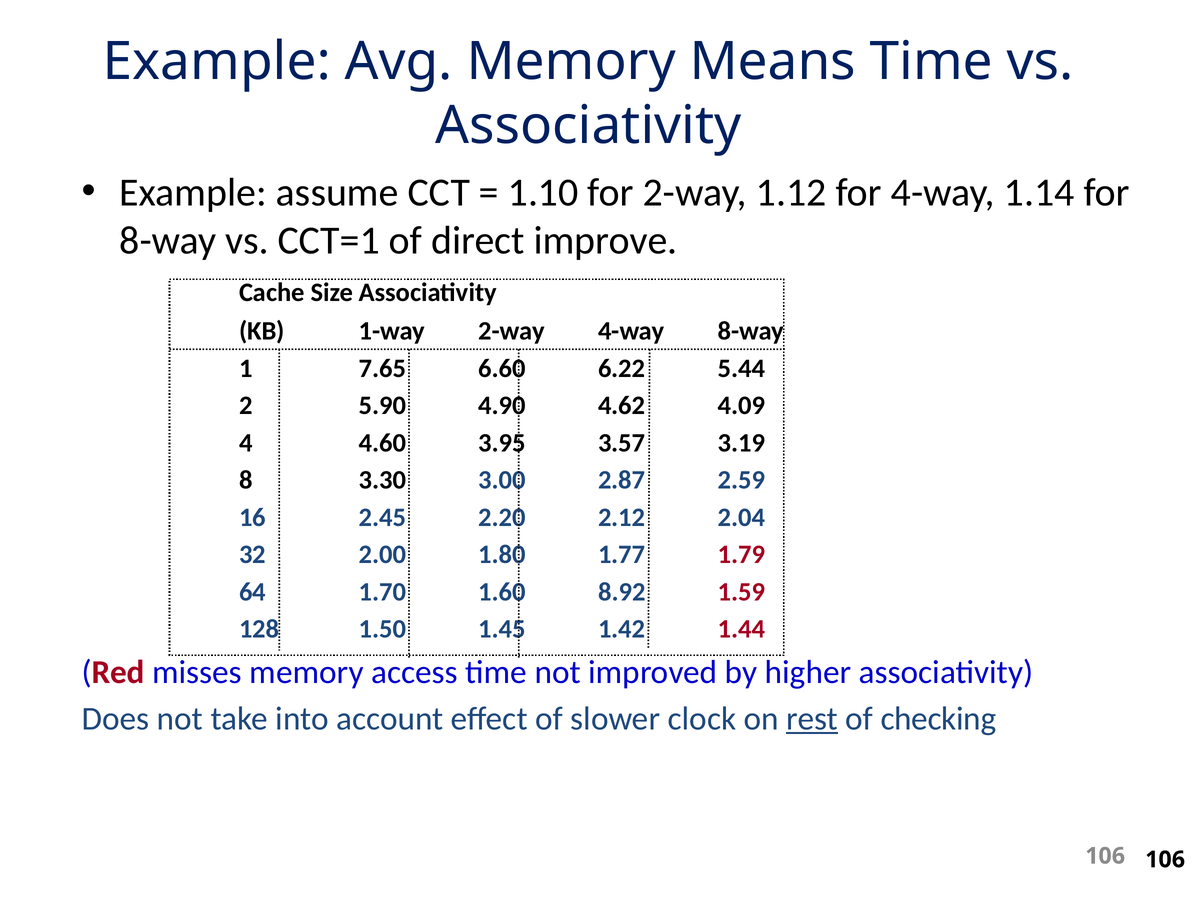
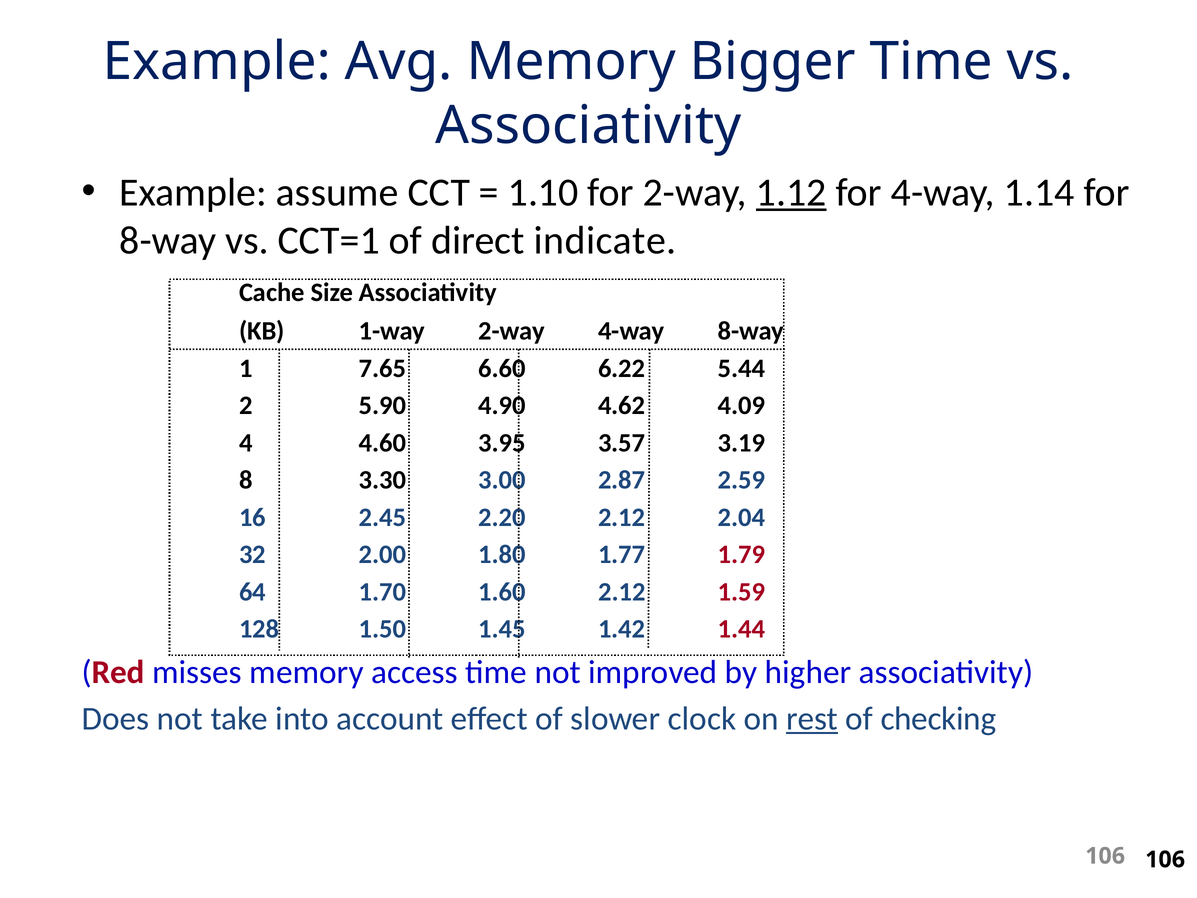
Means: Means -> Bigger (773, 62)
1.12 underline: none -> present (791, 192)
improve: improve -> indicate (605, 240)
1.60 8.92: 8.92 -> 2.12 (622, 592)
